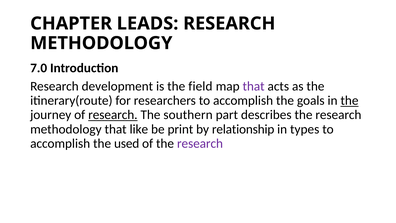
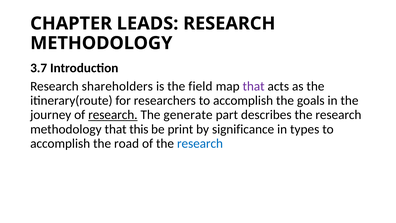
7.0: 7.0 -> 3.7 (39, 68)
development: development -> shareholders (117, 86)
the underline: present -> none (349, 100)
southern: southern -> generate (188, 115)
like: like -> this (139, 129)
relationship: relationship -> significance (243, 129)
used: used -> road (127, 143)
research colour: purple -> blue (200, 143)
